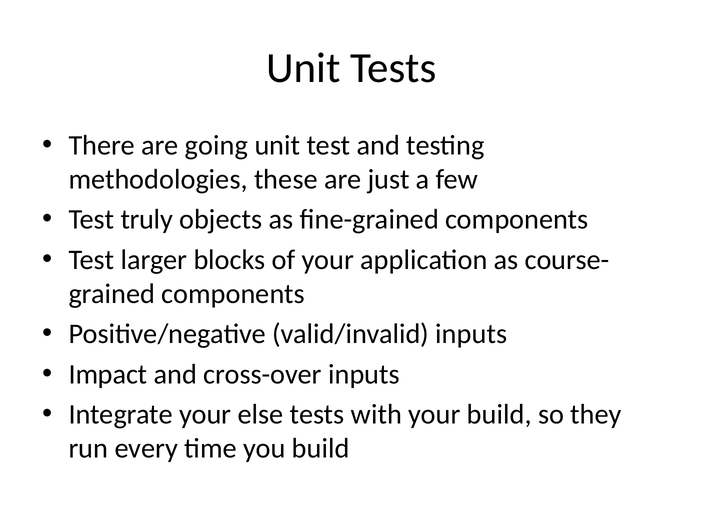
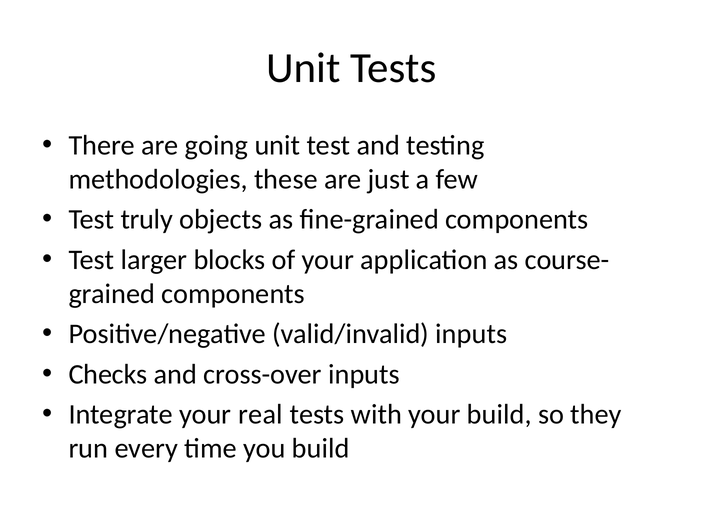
Impact: Impact -> Checks (108, 374)
else: else -> real (260, 415)
